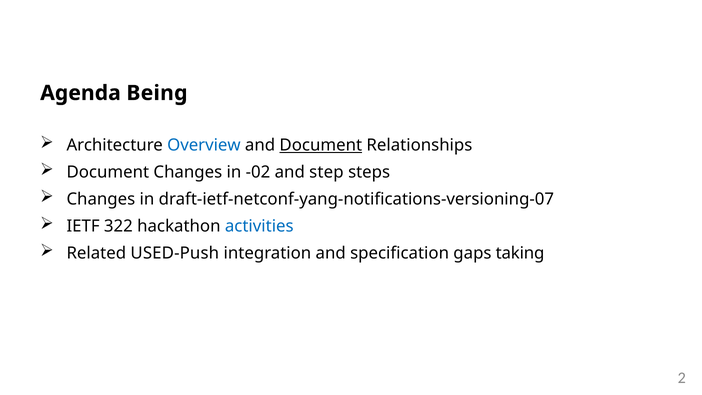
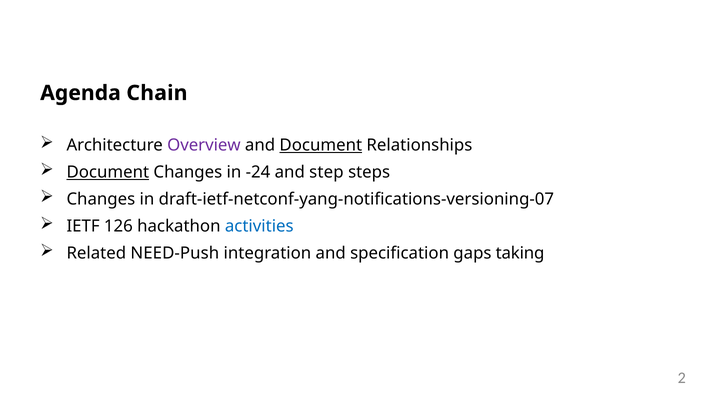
Being: Being -> Chain (157, 93)
Overview colour: blue -> purple (204, 145)
Document underline: none -> present (108, 172)
-02: -02 -> -24 (258, 172)
322: 322 -> 126 (118, 226)
USED-Push: USED-Push -> NEED-Push (175, 253)
